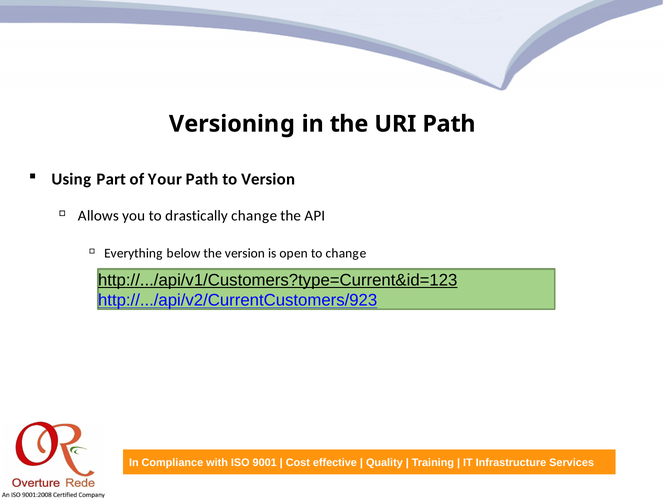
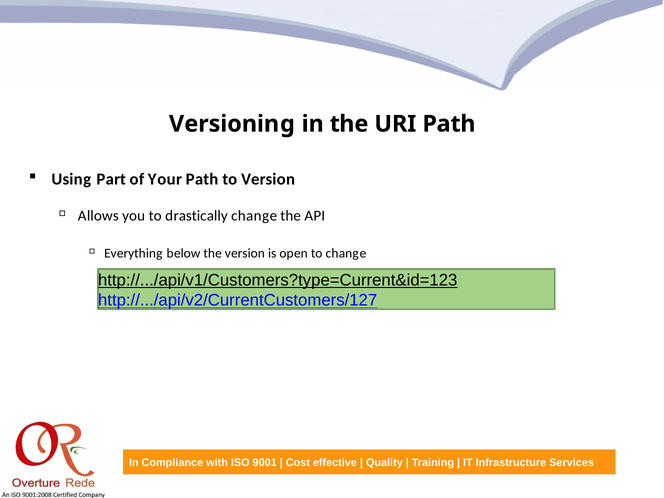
http://.../api/v2/CurrentCustomers/923: http://.../api/v2/CurrentCustomers/923 -> http://.../api/v2/CurrentCustomers/127 (238, 300)
